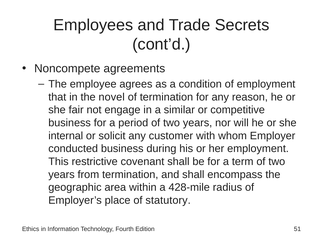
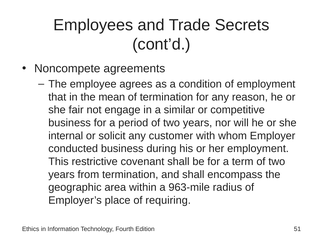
novel: novel -> mean (112, 97)
428-mile: 428-mile -> 963-mile (189, 188)
statutory: statutory -> requiring (168, 200)
